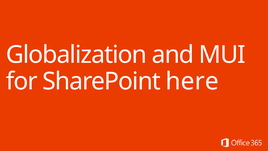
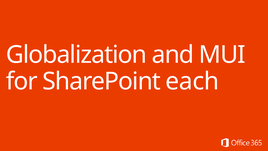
here: here -> each (192, 81)
